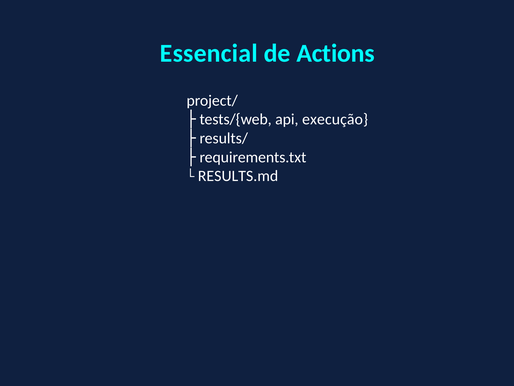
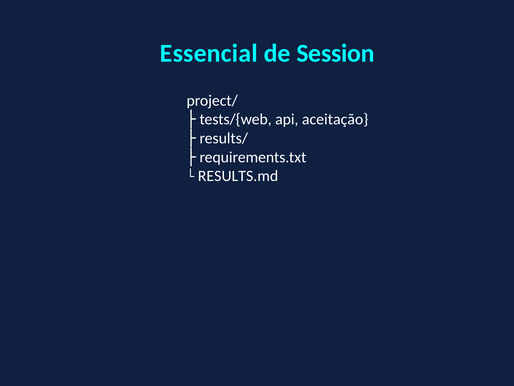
Actions: Actions -> Session (335, 53)
execução: execução -> aceitação (335, 119)
